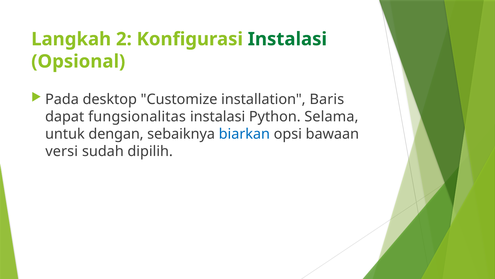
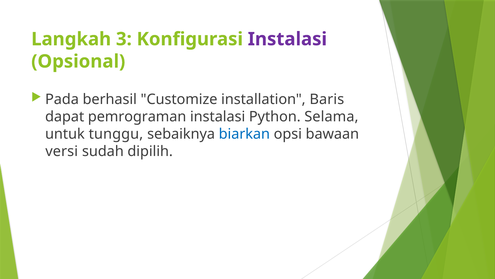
2: 2 -> 3 (124, 39)
Instalasi colour: green -> purple (287, 39)
desktop: desktop -> berhasil (110, 99)
fungsionalitas: fungsionalitas -> pemrograman (137, 117)
dengan: dengan -> tunggu (116, 134)
